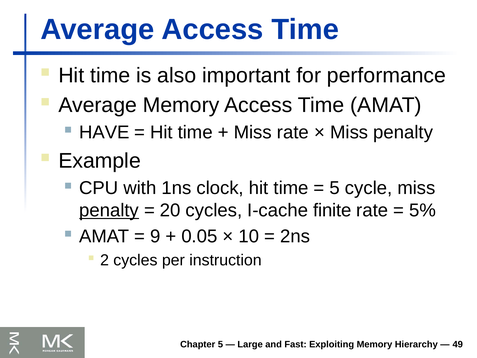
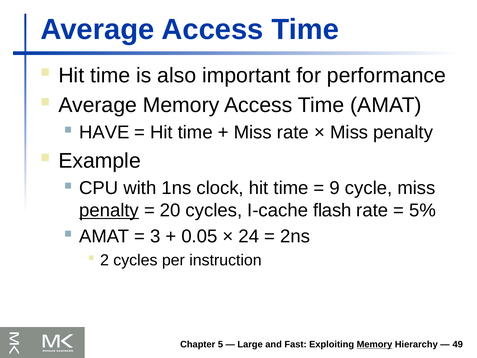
5: 5 -> 9 (335, 188)
finite: finite -> flash (332, 210)
9: 9 -> 3 (155, 236)
10: 10 -> 24 (249, 236)
Memory underline: none -> present (374, 344)
